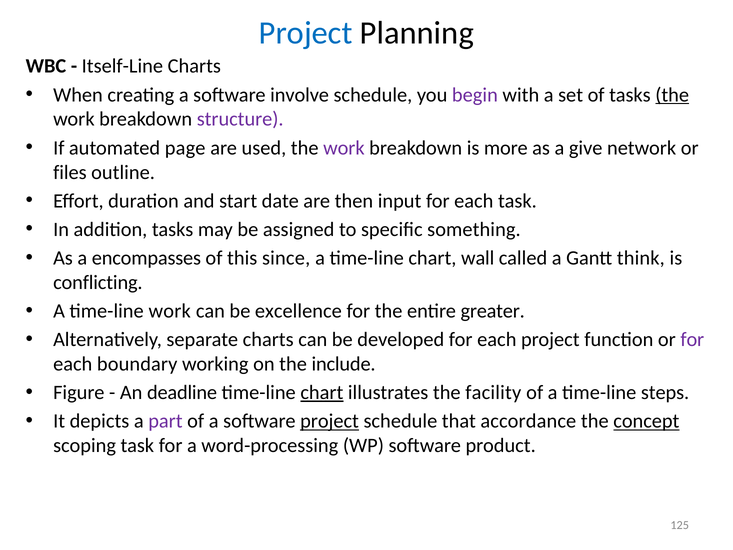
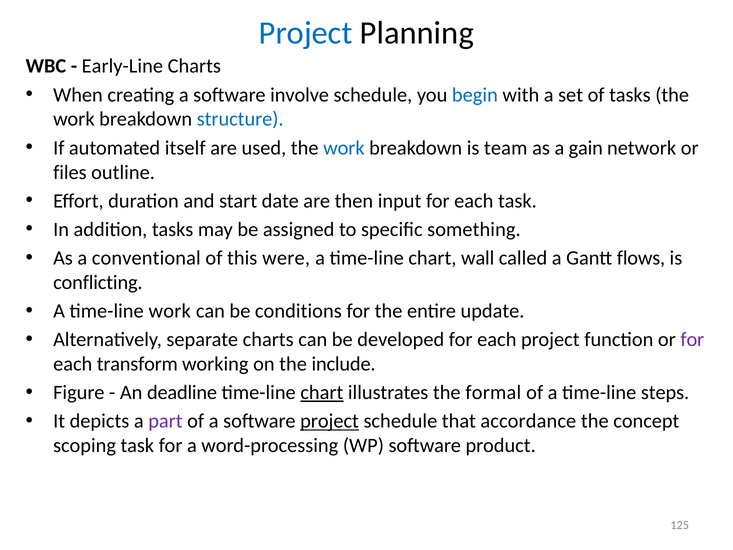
Itself-Line: Itself-Line -> Early-Line (122, 66)
begin colour: purple -> blue (475, 95)
the underline: present -> none (672, 95)
structure colour: purple -> blue (240, 119)
page: page -> itself (185, 148)
work colour: purple -> blue (344, 148)
more: more -> team (506, 148)
give: give -> gain (586, 148)
encompasses: encompasses -> conventional (146, 258)
since: since -> were (286, 258)
think: think -> flows (641, 258)
excellence: excellence -> conditions (298, 311)
greater: greater -> update (493, 311)
boundary: boundary -> transform (137, 364)
facility: facility -> formal (493, 392)
concept underline: present -> none (646, 421)
